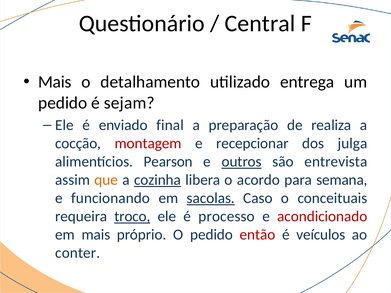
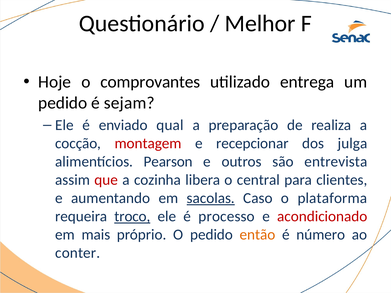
Central: Central -> Melhor (260, 24)
Mais: Mais -> Hoje (55, 82)
detalhamento: detalhamento -> comprovantes (150, 82)
final: final -> qual (170, 125)
outros underline: present -> none (242, 162)
que colour: orange -> red (106, 180)
cozinha underline: present -> none (158, 180)
acordo: acordo -> central (258, 180)
semana: semana -> clientes (342, 180)
funcionando: funcionando -> aumentando (111, 198)
conceituais: conceituais -> plataforma (332, 198)
então colour: red -> orange (258, 235)
veículos: veículos -> número (321, 235)
